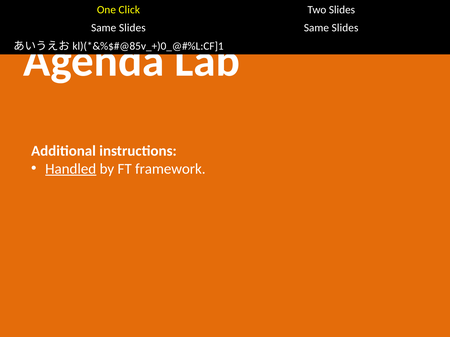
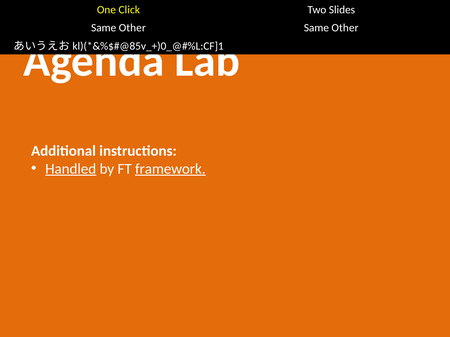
Slides: Slides -> Other (132, 28)
Slides: Slides -> Other (345, 28)
framework underline: none -> present (170, 169)
